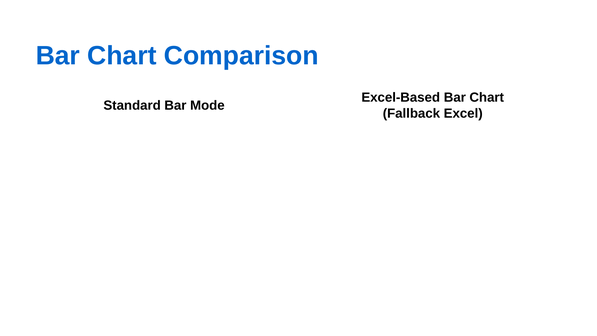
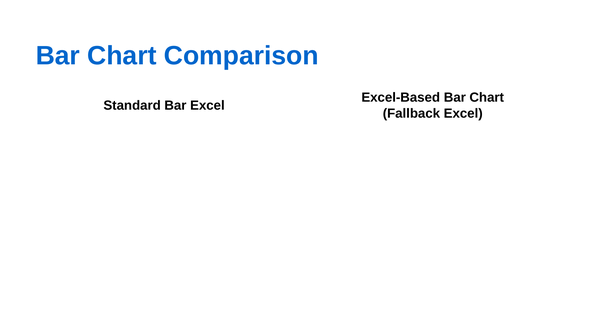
Bar Mode: Mode -> Excel (207, 105)
